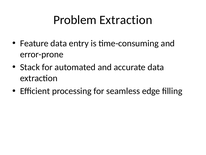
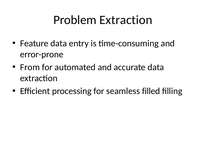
Stack: Stack -> From (30, 67)
edge: edge -> filled (151, 91)
